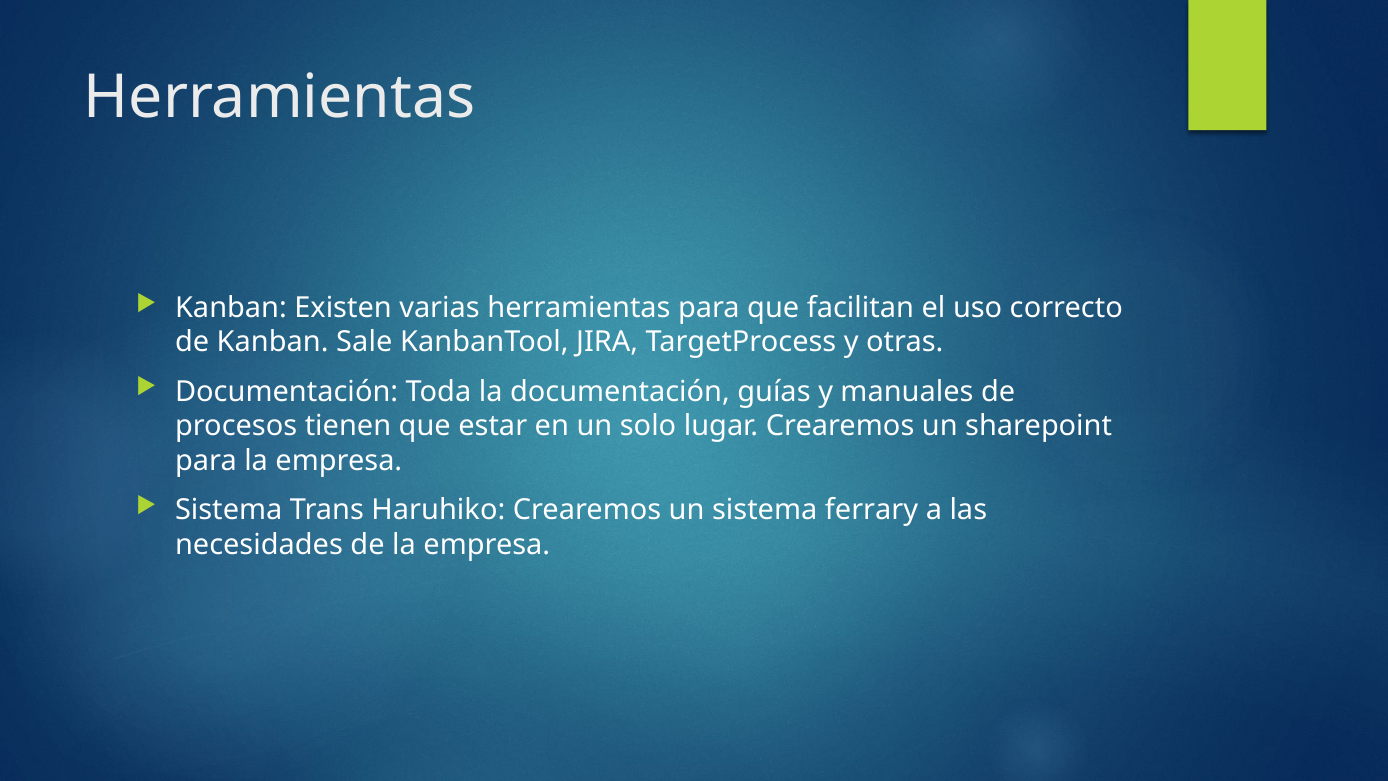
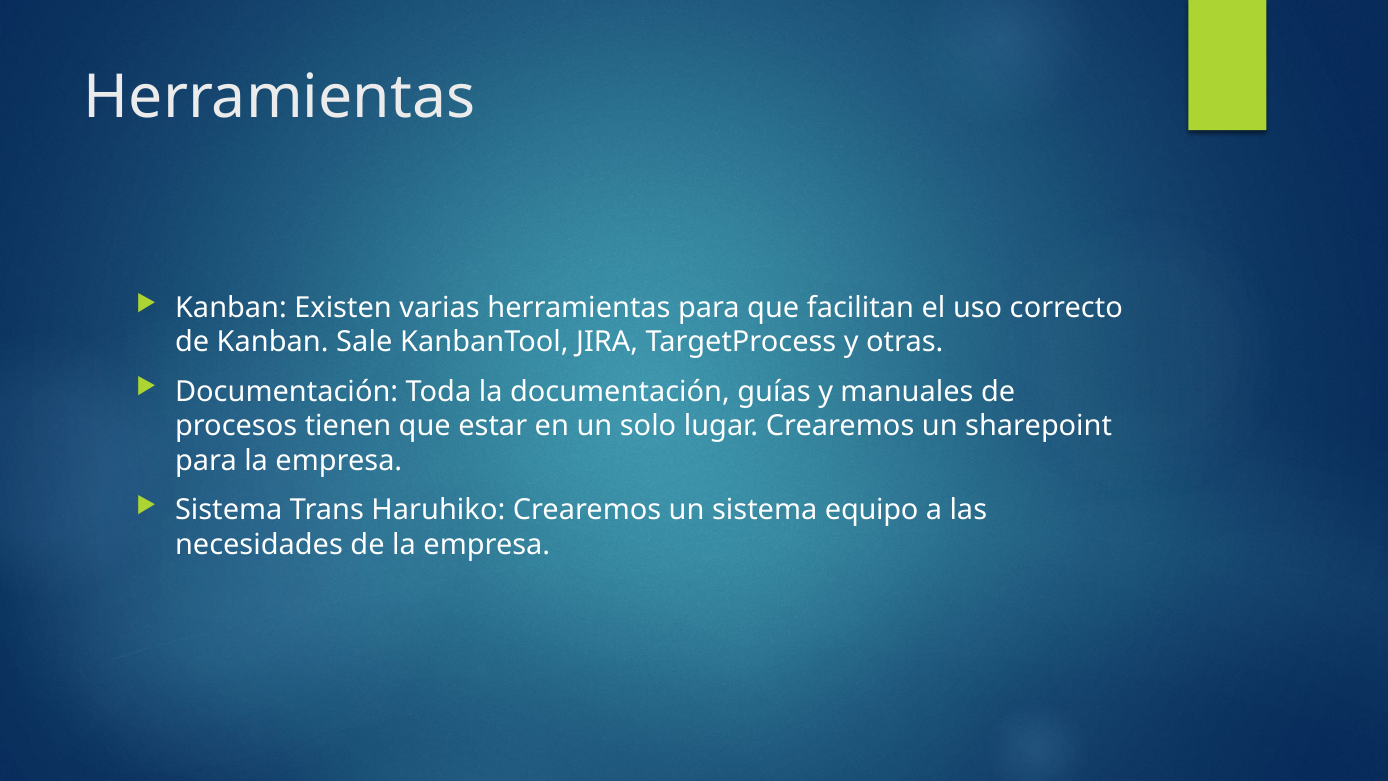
ferrary: ferrary -> equipo (872, 510)
